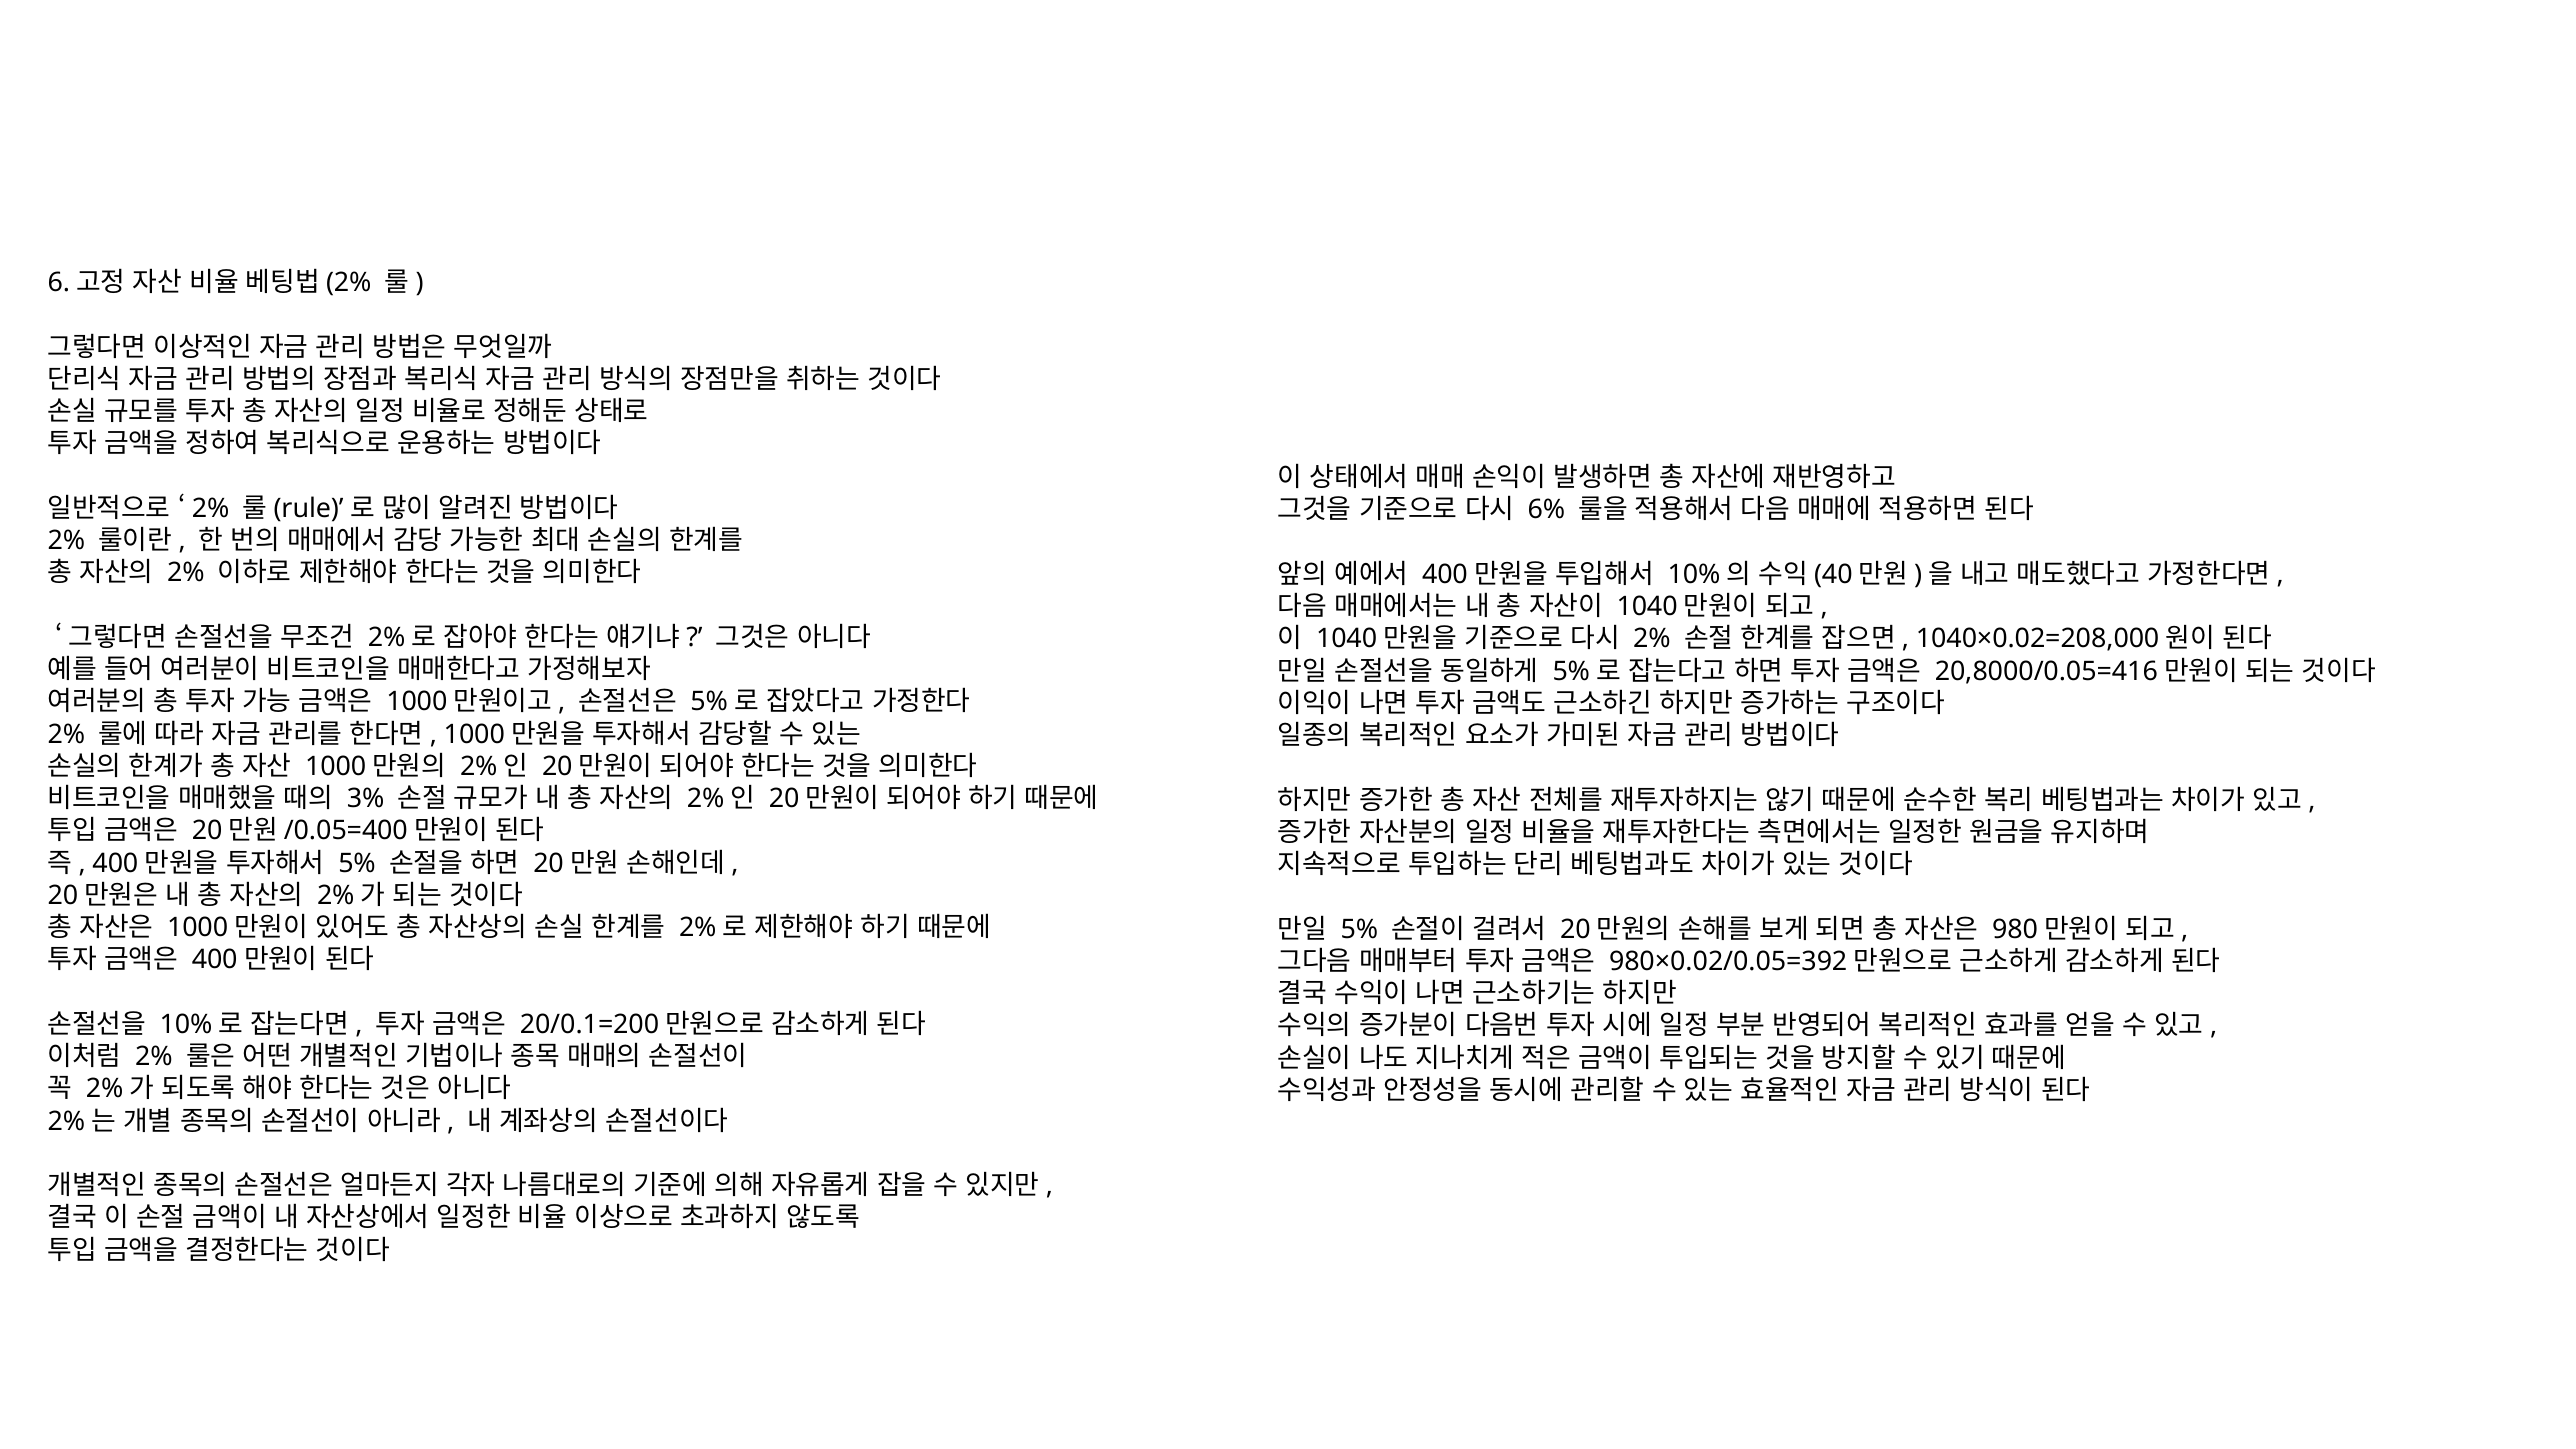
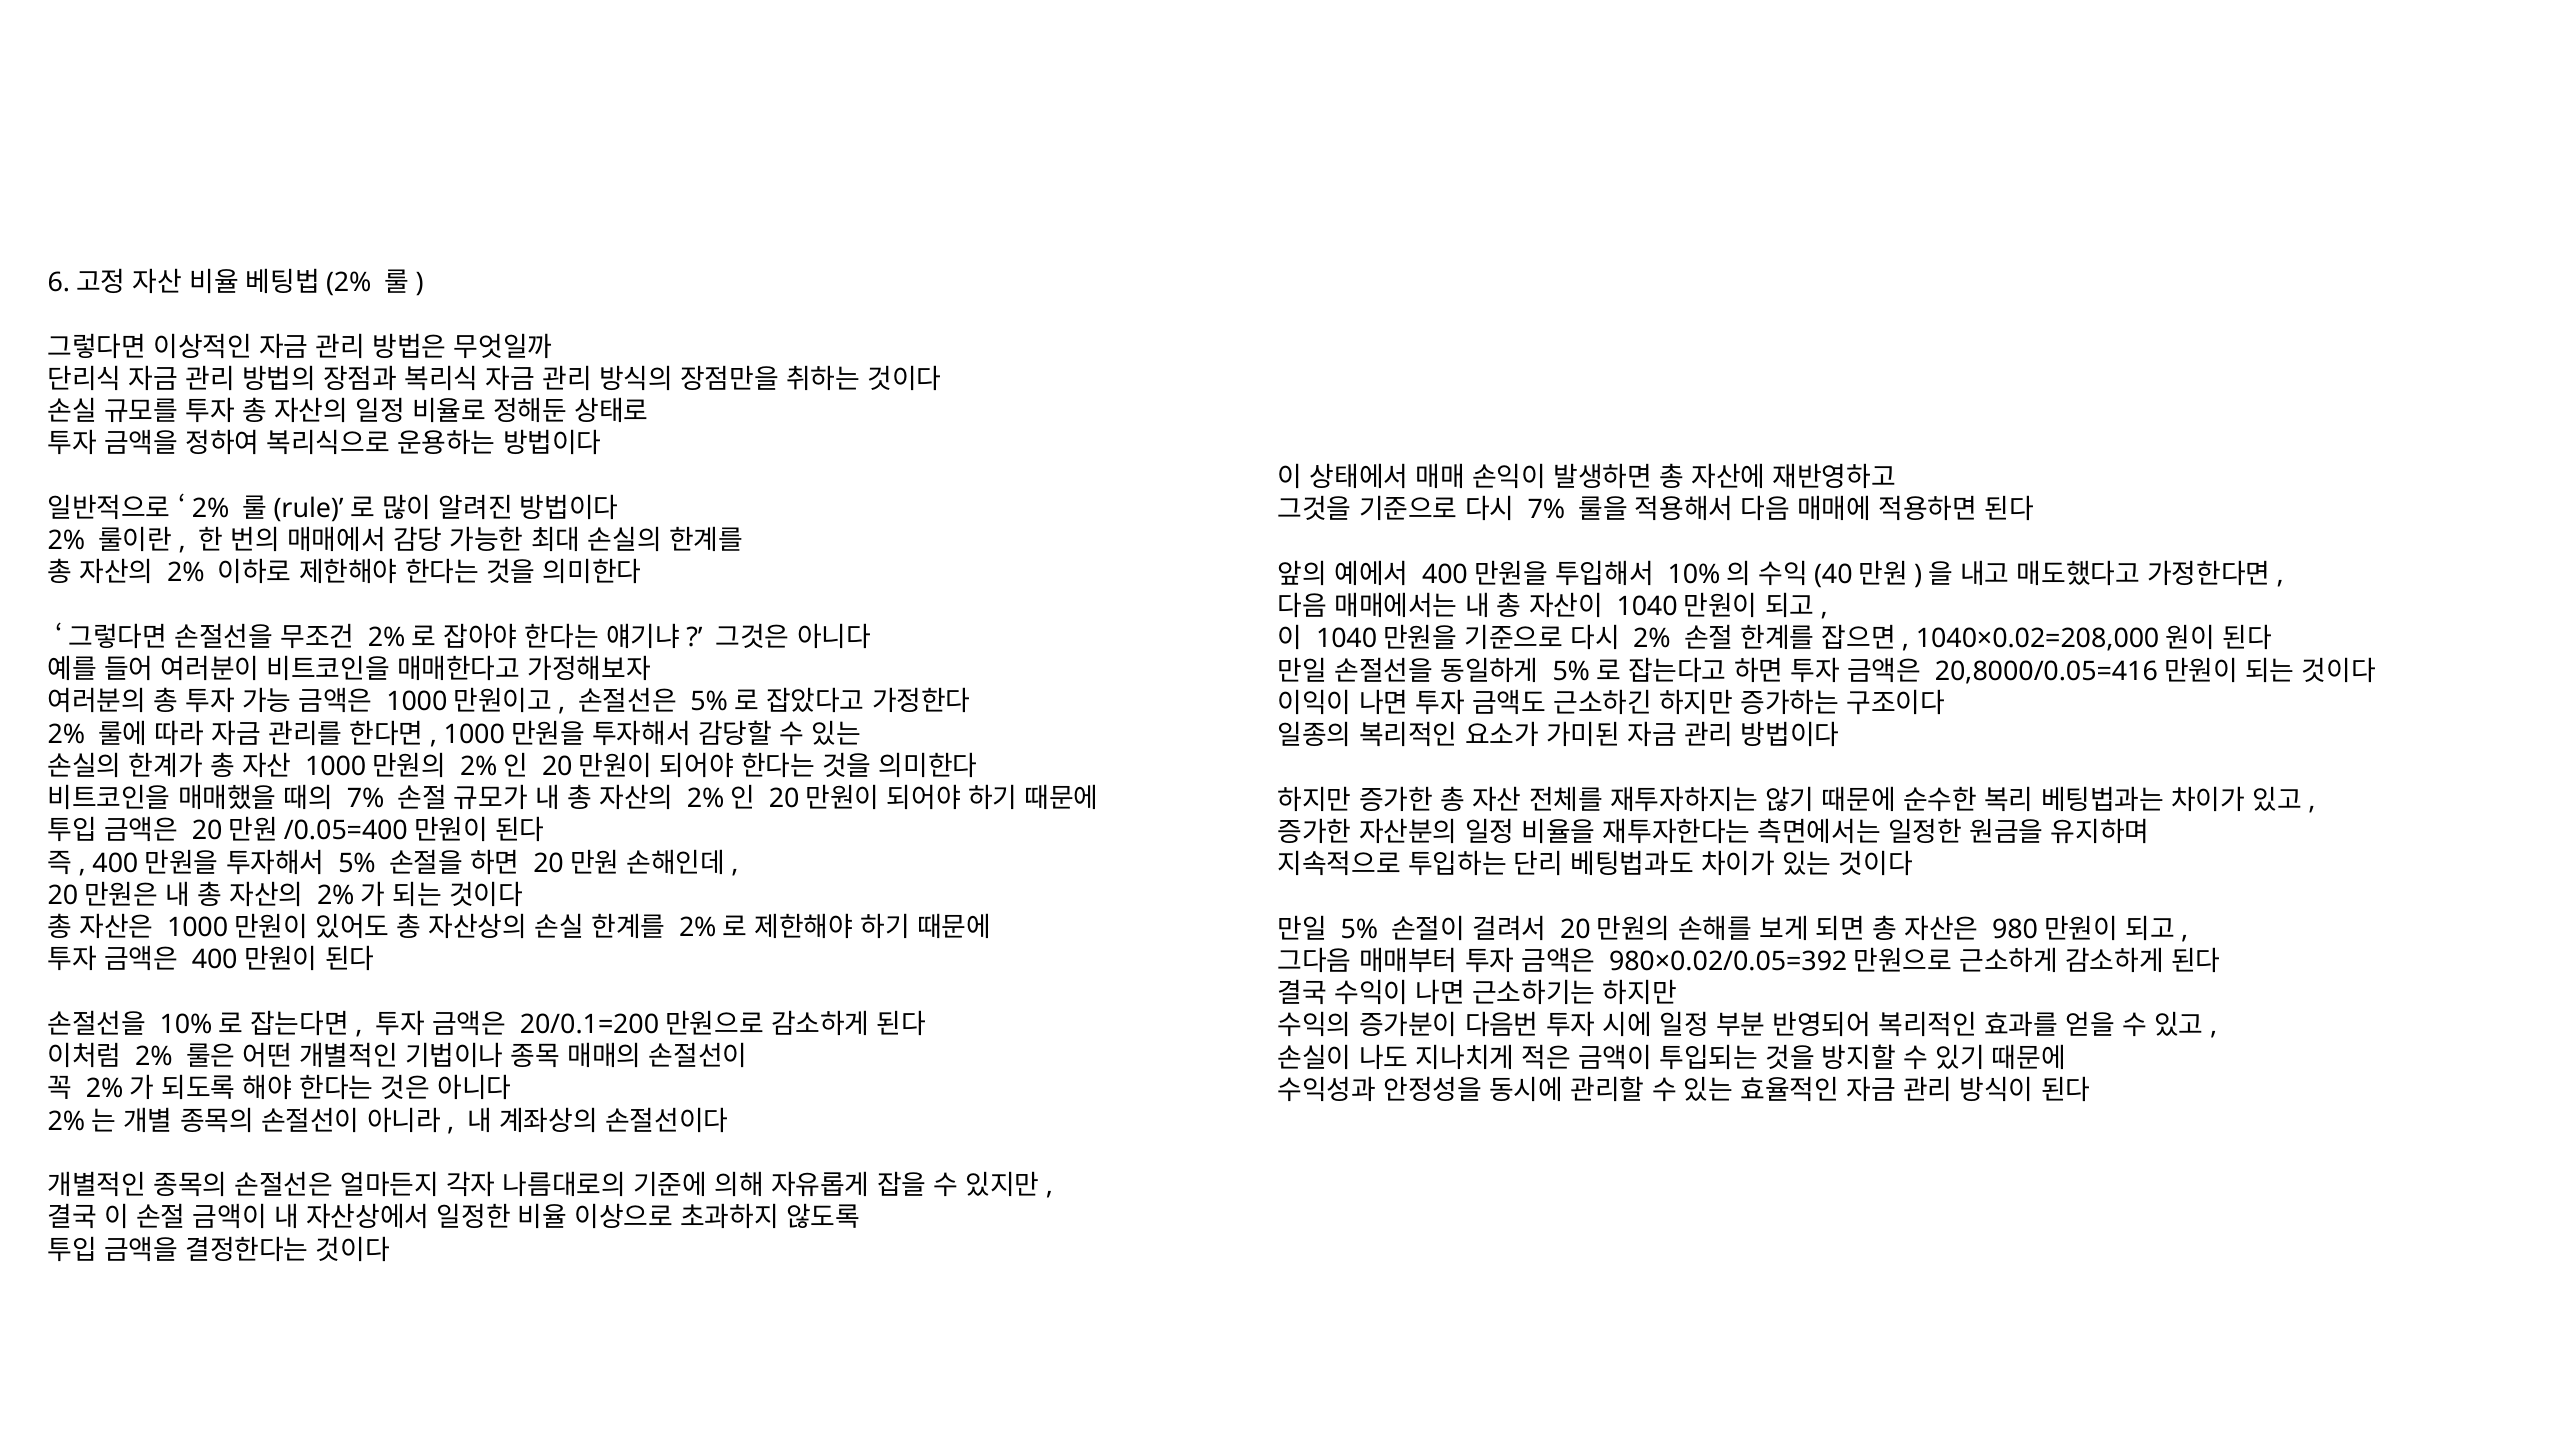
6%: 6% -> 7% (1546, 510)
3%: 3% -> 7% (366, 799)
